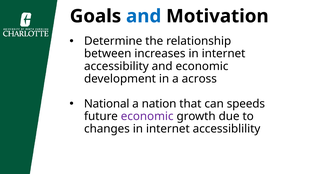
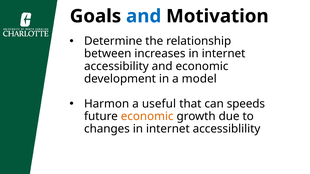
across: across -> model (199, 79)
National: National -> Harmon (107, 104)
nation: nation -> useful (159, 104)
economic colour: purple -> orange (147, 117)
